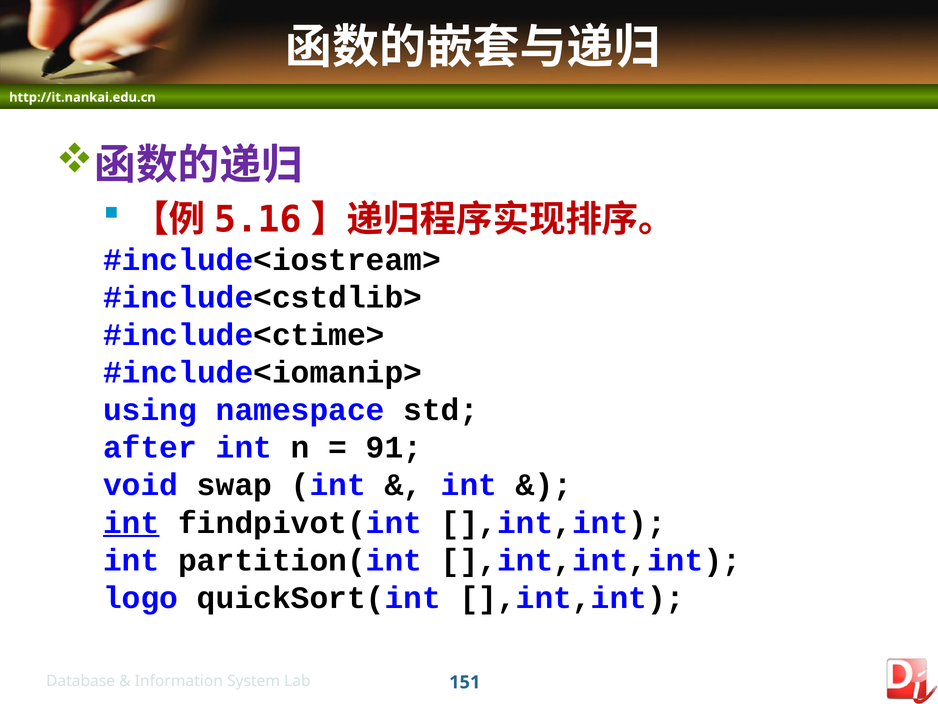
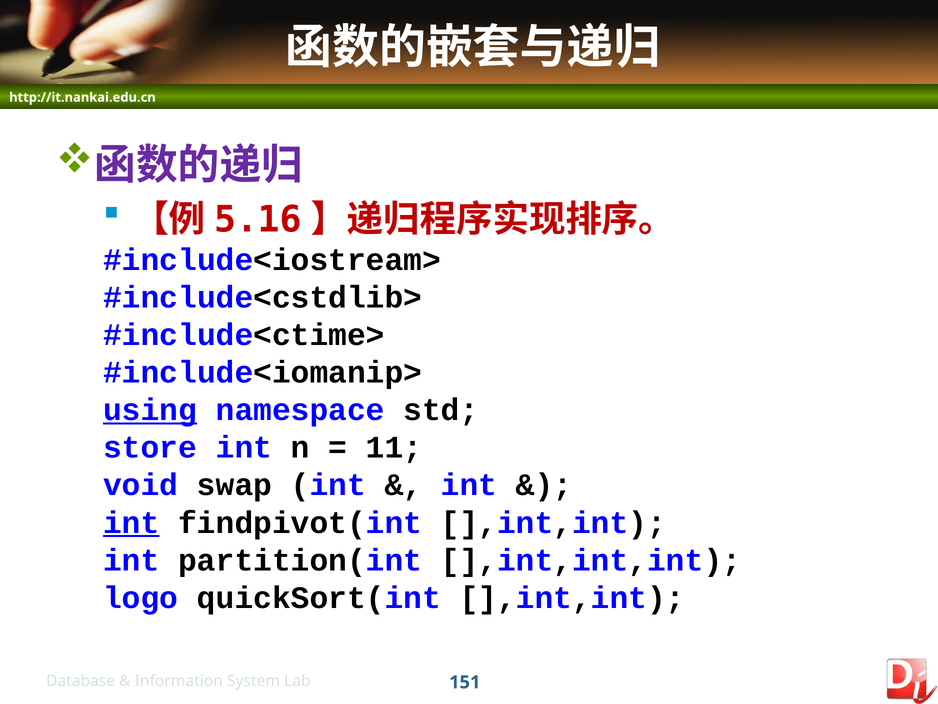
using underline: none -> present (150, 410)
after: after -> store (150, 447)
91: 91 -> 11 (394, 447)
